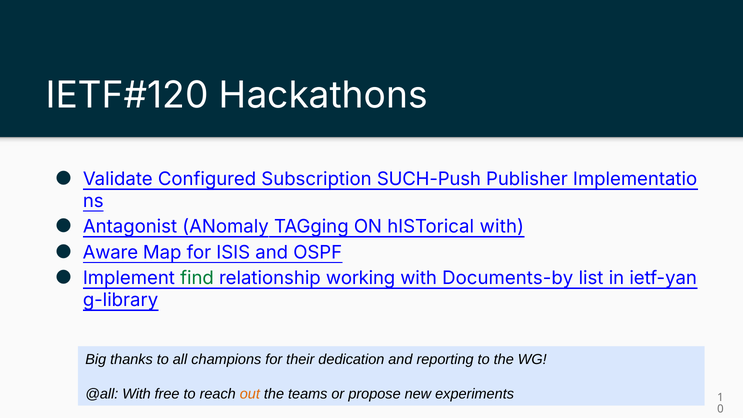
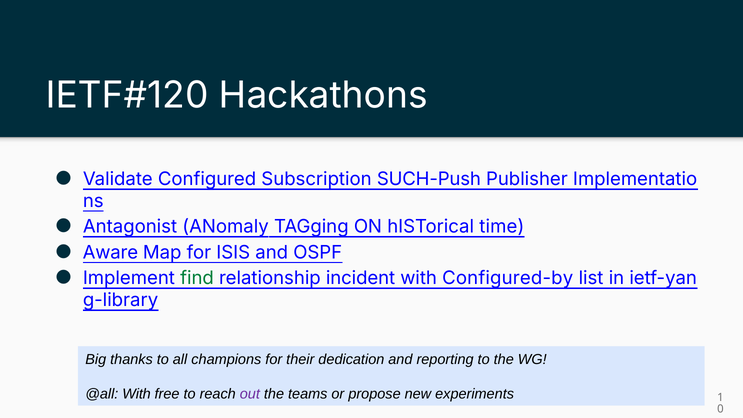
hISTorical with: with -> time (502, 227)
working: working -> incident (361, 278)
Documents-by: Documents-by -> Configured-by (508, 278)
out colour: orange -> purple (250, 394)
